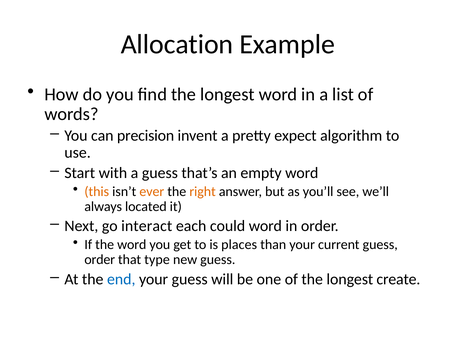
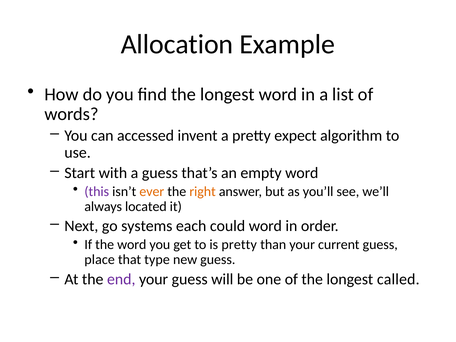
precision: precision -> accessed (146, 136)
this colour: orange -> purple (97, 191)
interact: interact -> systems (147, 226)
is places: places -> pretty (239, 245)
order: order -> place (100, 260)
end colour: blue -> purple (121, 279)
create: create -> called (398, 279)
